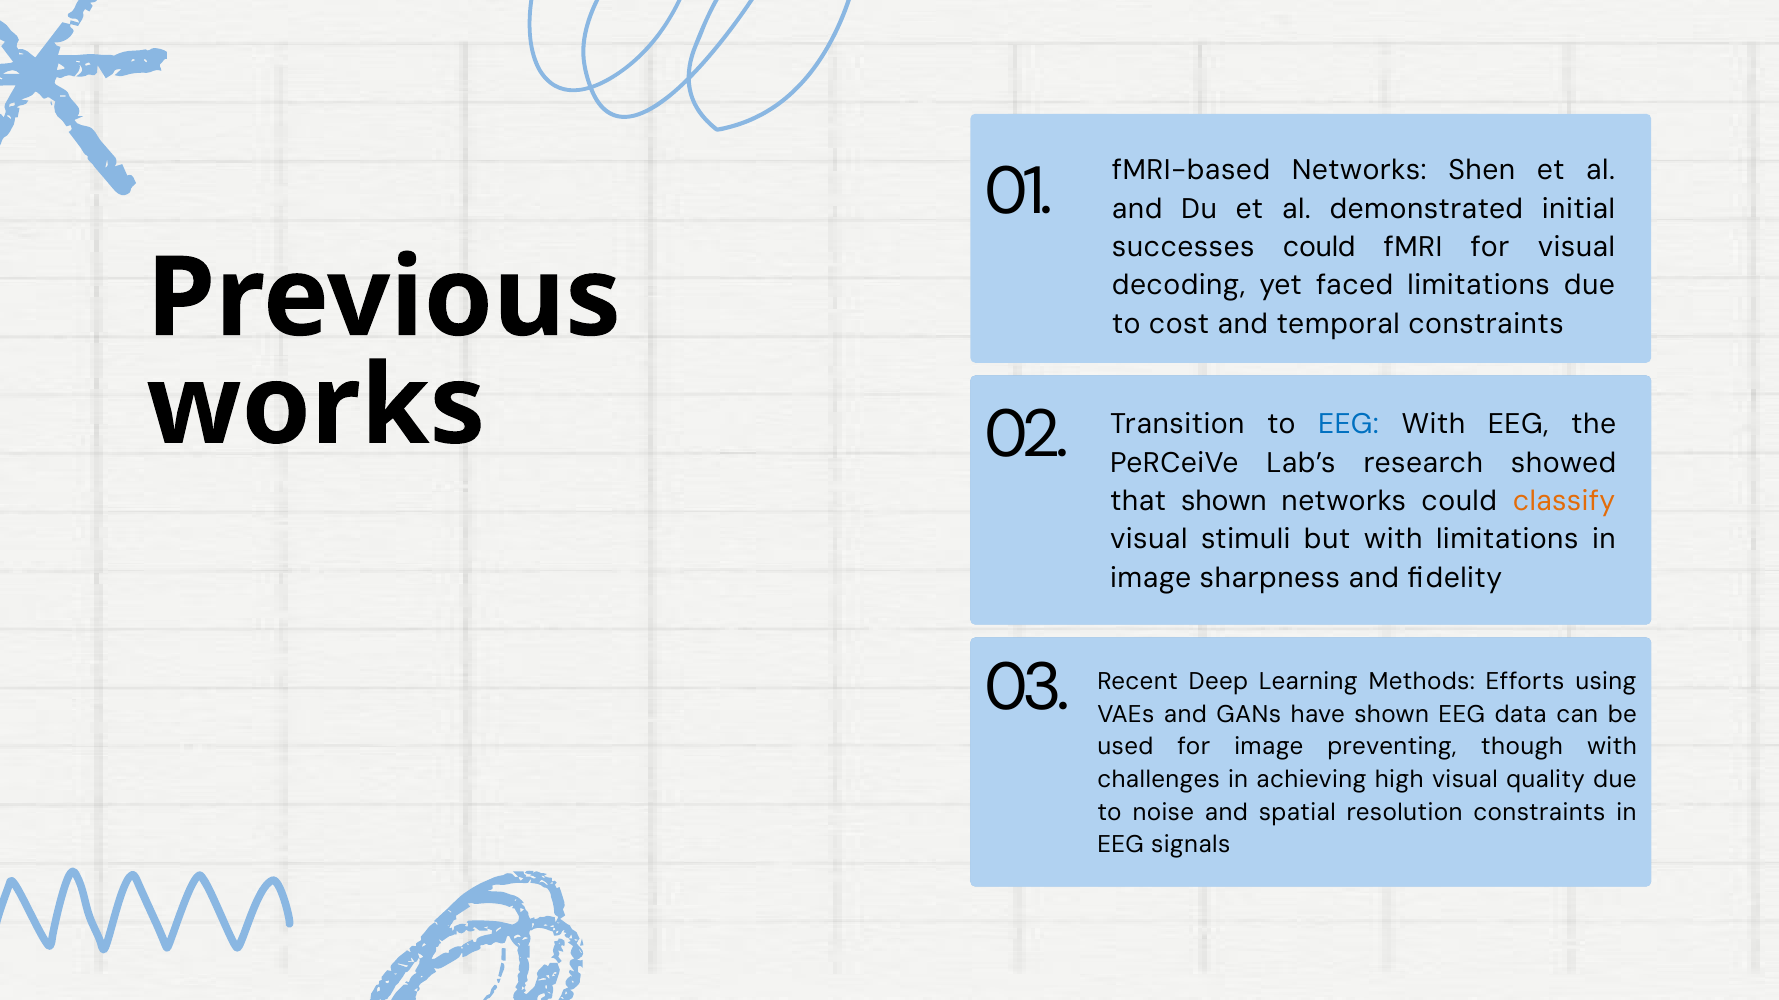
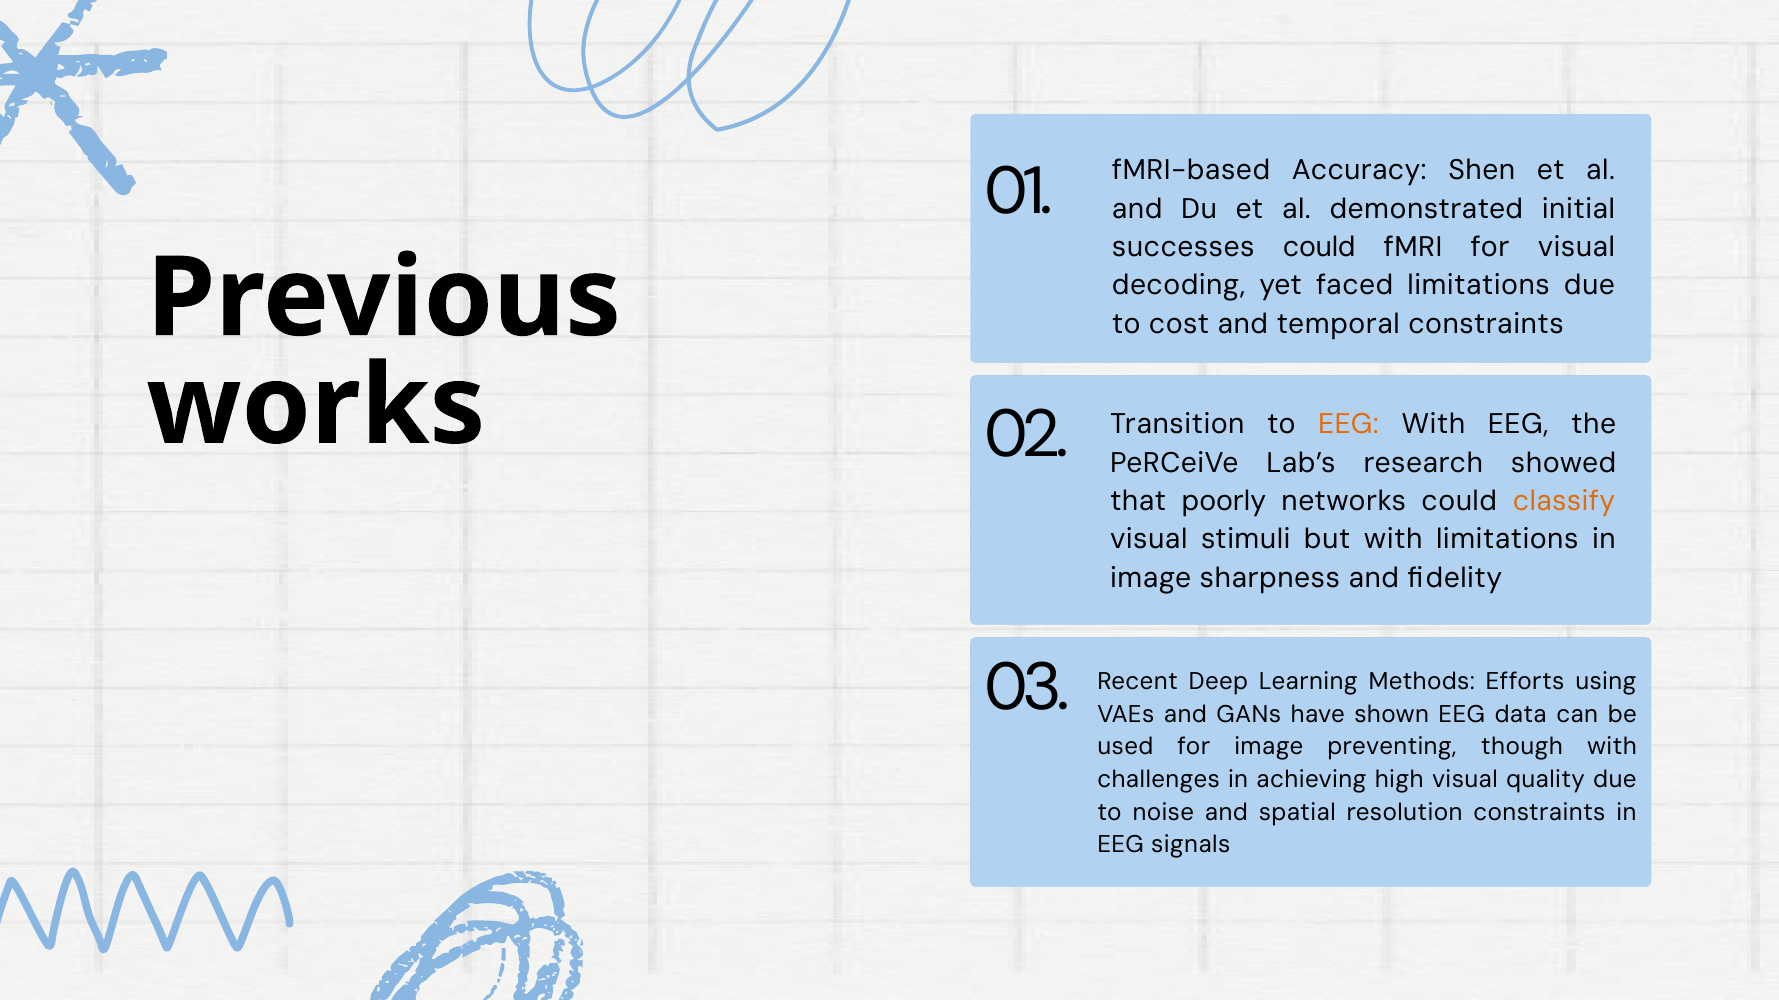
fMRI-based Networks: Networks -> Accuracy (1359, 171)
EEG colour: blue -> orange (1348, 425)
that shown: shown -> poorly (1224, 501)
